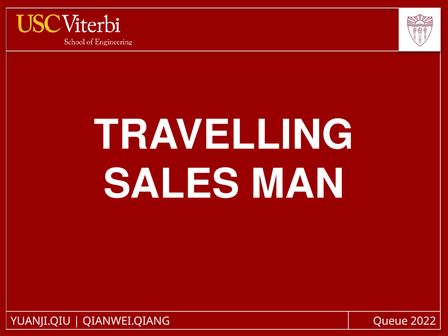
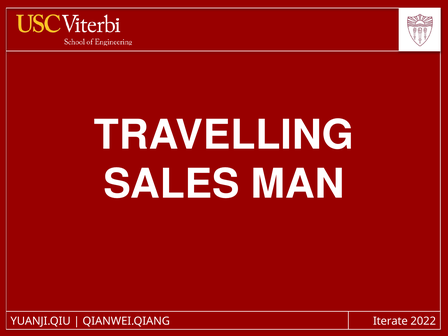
Queue: Queue -> Iterate (390, 321)
